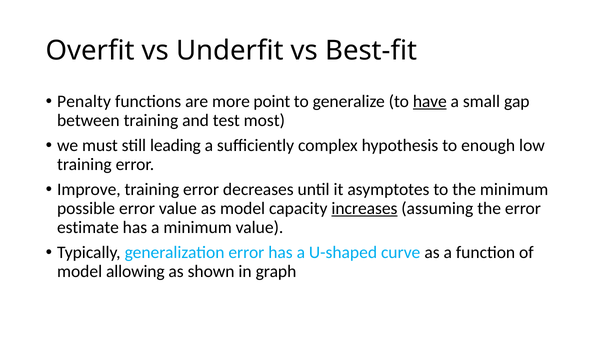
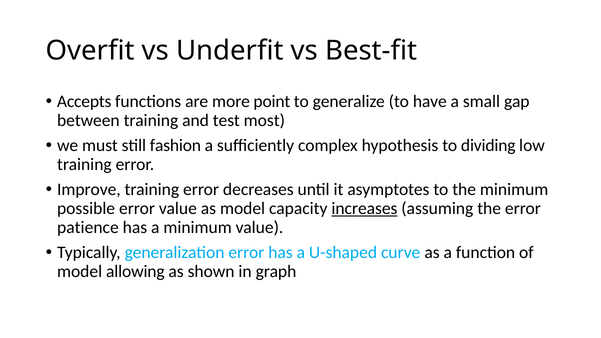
Penalty: Penalty -> Accepts (84, 102)
have underline: present -> none (430, 102)
leading: leading -> fashion (175, 146)
enough: enough -> dividing (488, 146)
estimate: estimate -> patience (88, 228)
